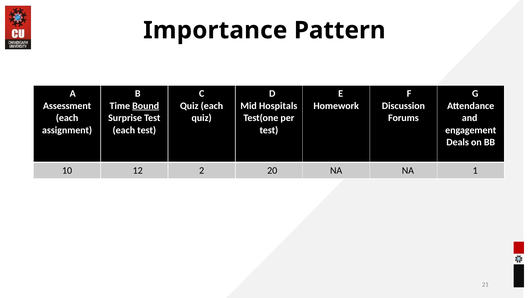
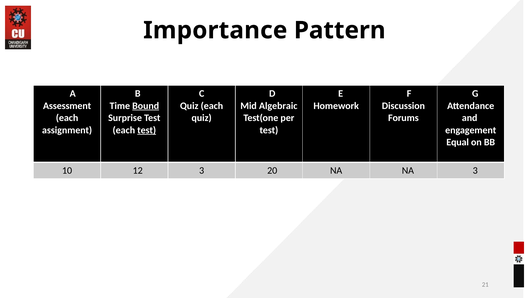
Hospitals: Hospitals -> Algebraic (278, 106)
test underline: none -> present (147, 130)
Deals: Deals -> Equal (458, 142)
12 2: 2 -> 3 (202, 170)
NA 1: 1 -> 3 (475, 170)
